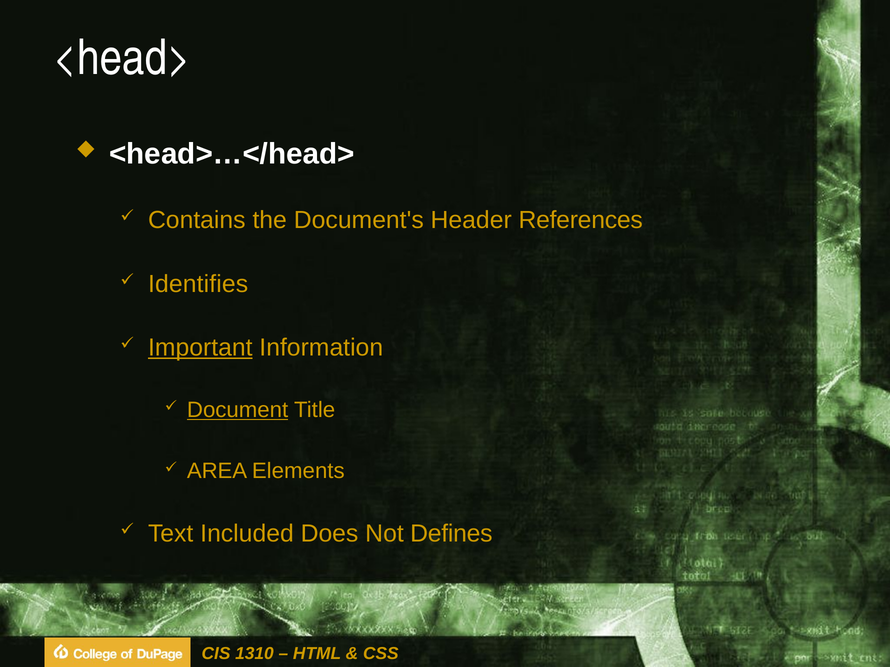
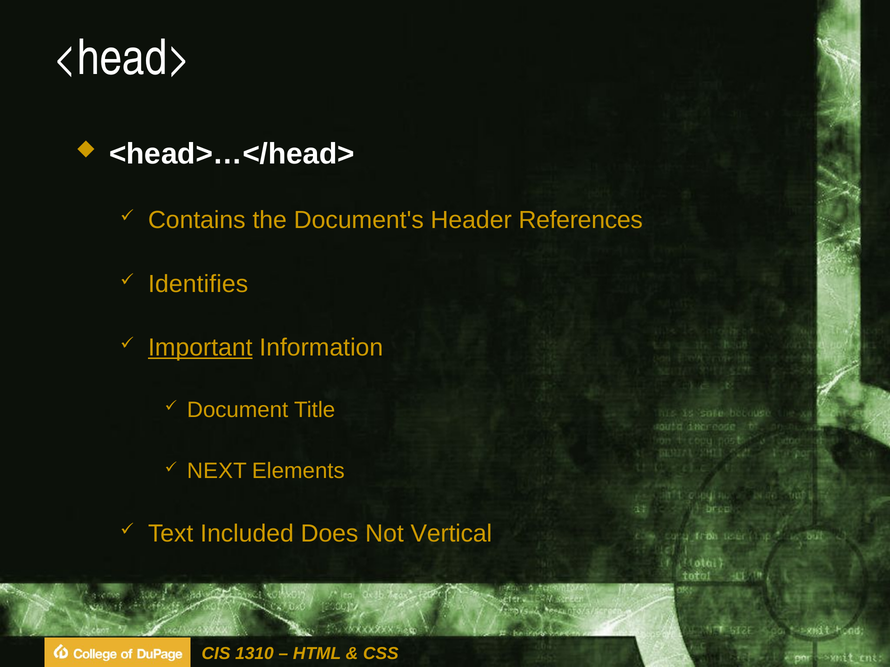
Document underline: present -> none (238, 410)
AREA: AREA -> NEXT (217, 471)
Defines: Defines -> Vertical (451, 534)
